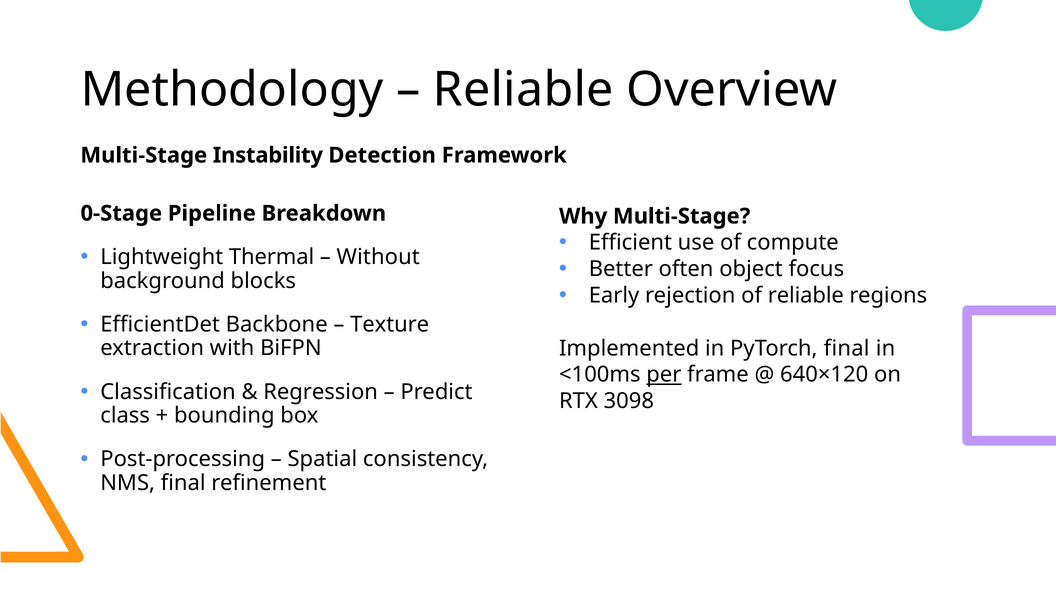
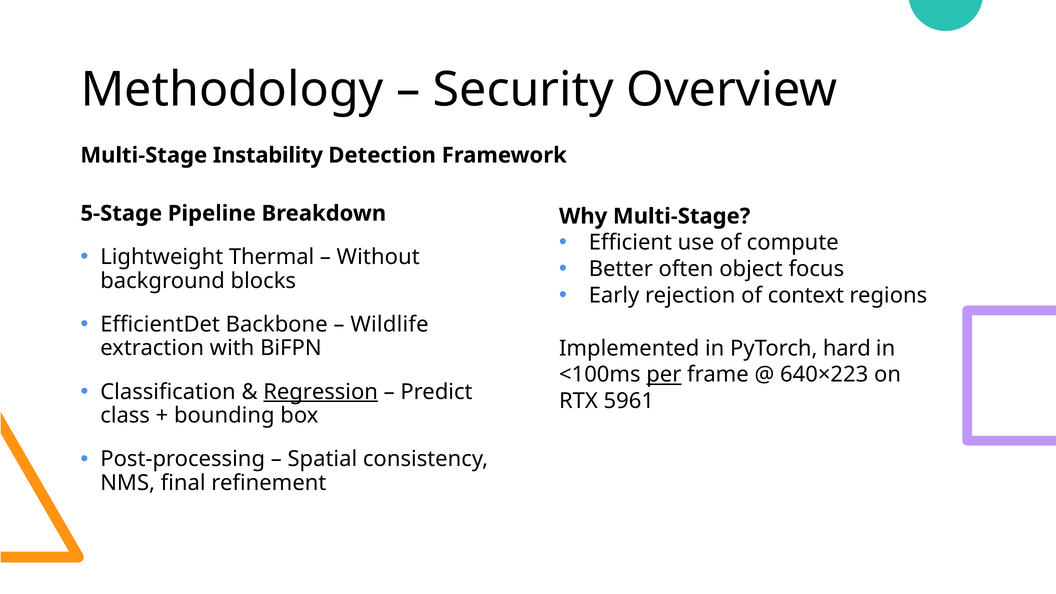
Reliable: Reliable -> Security (523, 90)
0-Stage: 0-Stage -> 5-Stage (121, 213)
of reliable: reliable -> context (806, 296)
Texture: Texture -> Wildlife (390, 324)
PyTorch final: final -> hard (847, 348)
640×120: 640×120 -> 640×223 (824, 375)
Regression underline: none -> present (321, 392)
3098: 3098 -> 5961 (629, 401)
